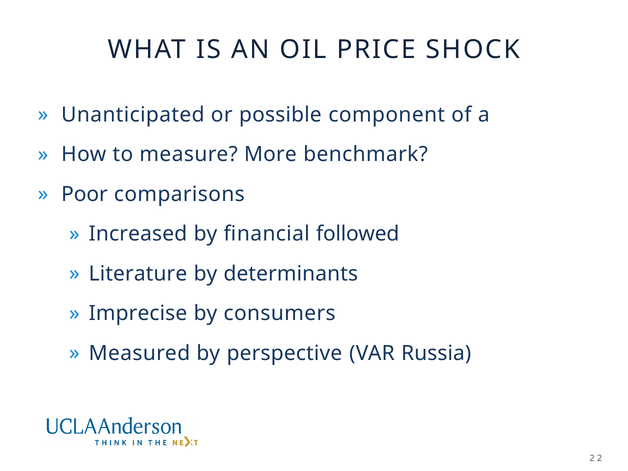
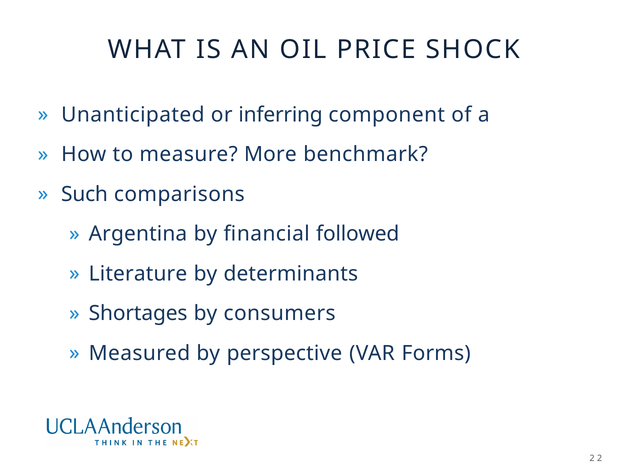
possible: possible -> inferring (281, 115)
Poor: Poor -> Such (85, 194)
Increased: Increased -> Argentina (138, 234)
Imprecise: Imprecise -> Shortages (138, 313)
Russia: Russia -> Forms (436, 353)
